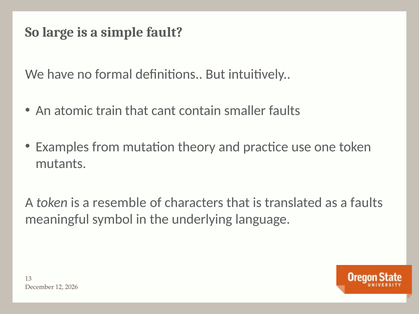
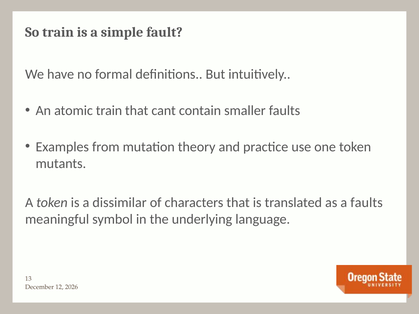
So large: large -> train (58, 32)
resemble: resemble -> dissimilar (120, 203)
